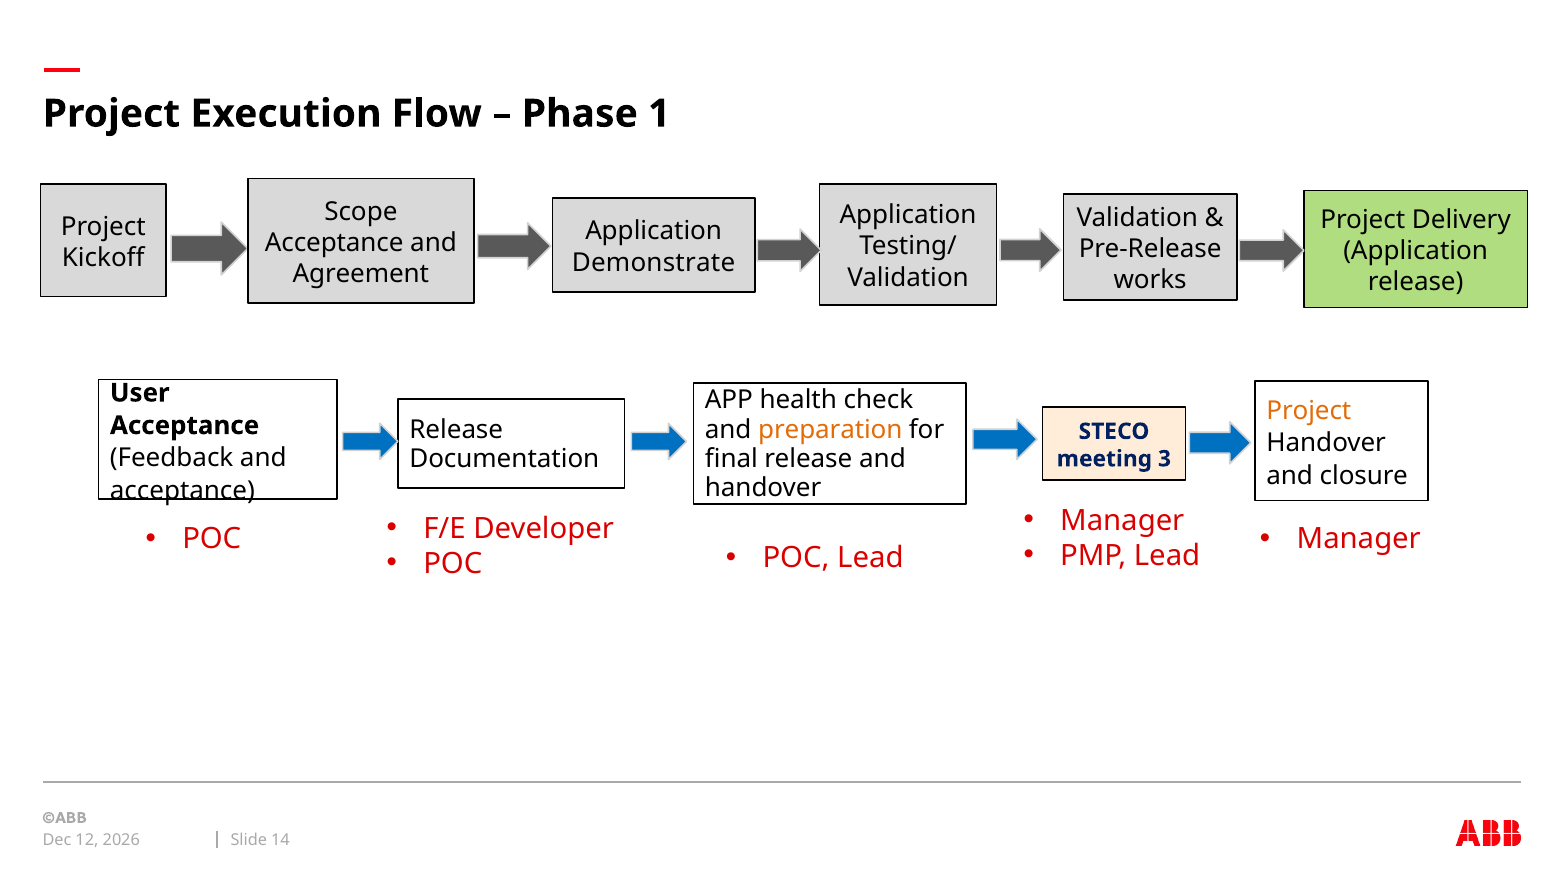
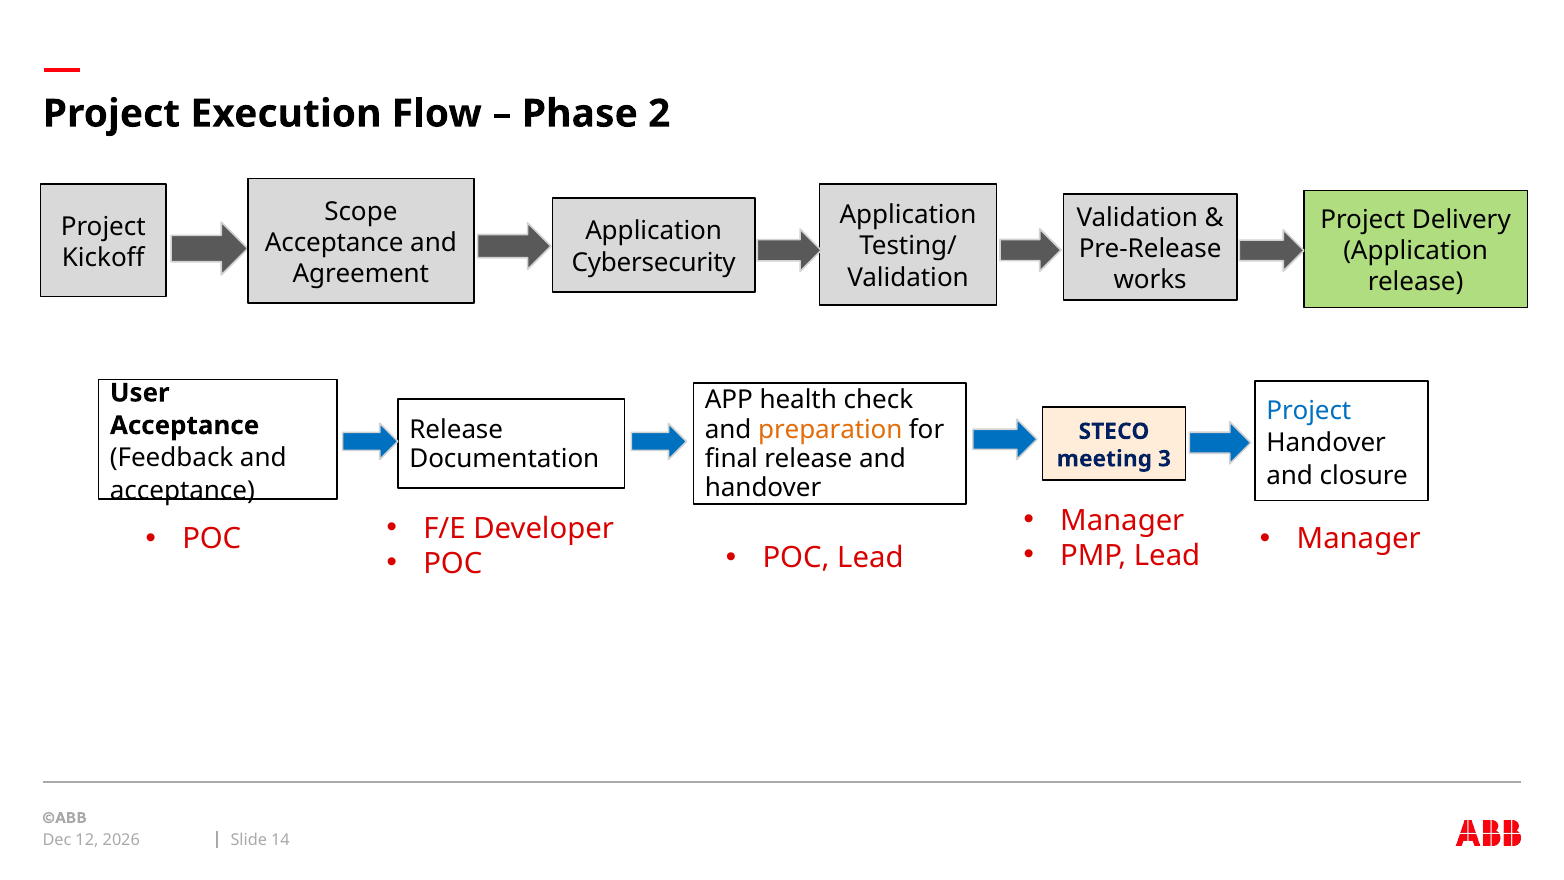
1: 1 -> 2 (659, 114)
Demonstrate: Demonstrate -> Cybersecurity (654, 262)
Project colour: orange -> blue (1309, 411)
